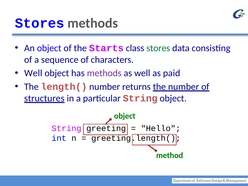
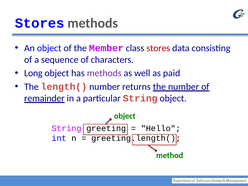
Starts: Starts -> Member (106, 48)
stores colour: green -> red (158, 48)
Well: Well -> Long (33, 73)
structures: structures -> remainder (44, 98)
